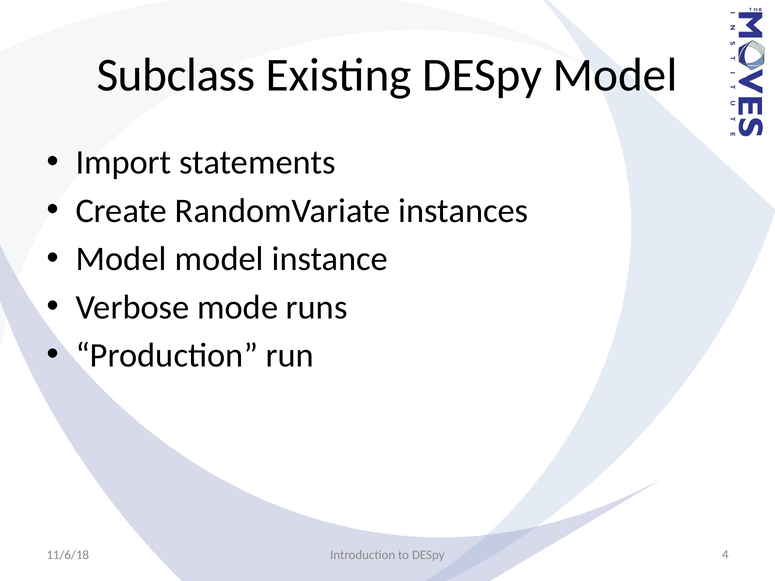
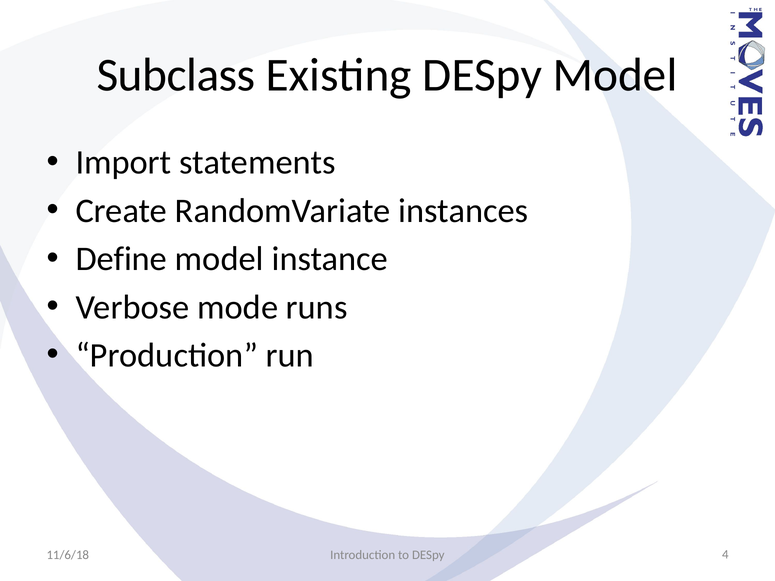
Model: Model -> Define (121, 259)
